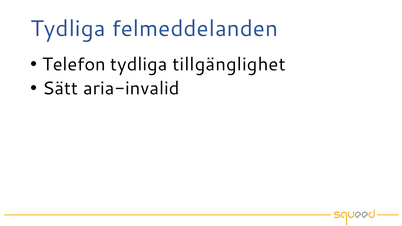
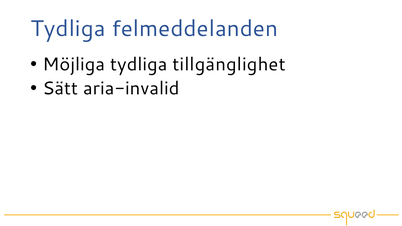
Telefon: Telefon -> Möjliga (74, 64)
